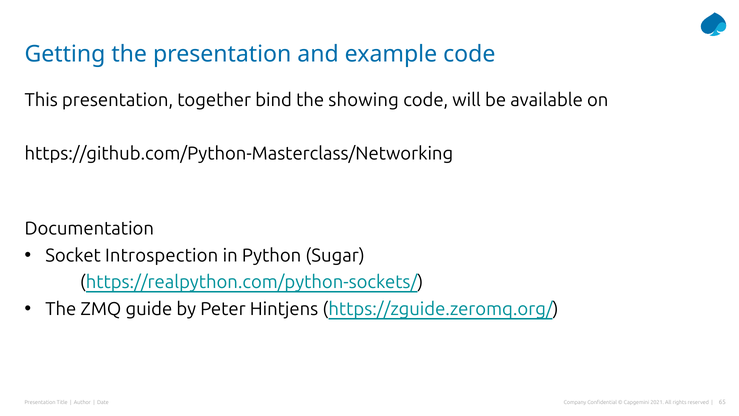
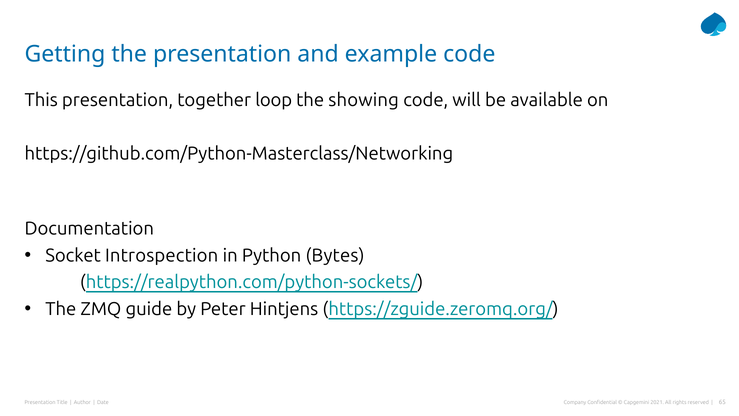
bind: bind -> loop (274, 100)
Sugar: Sugar -> Bytes (335, 255)
